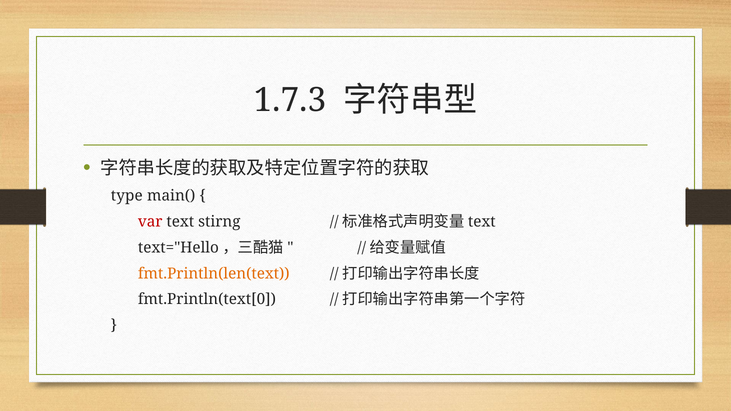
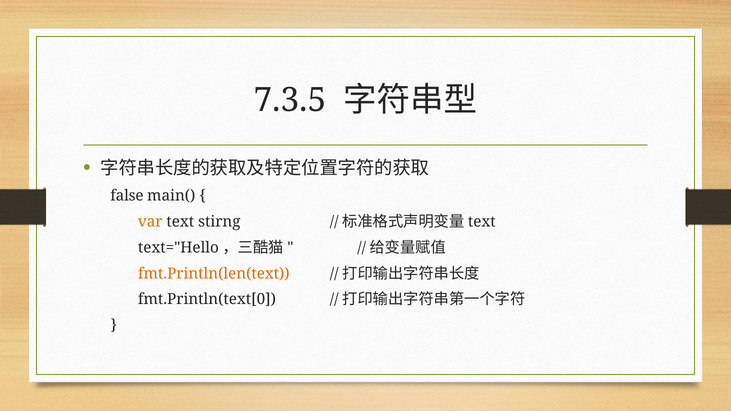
1.7.3: 1.7.3 -> 7.3.5 (290, 100)
type: type -> false (127, 196)
var colour: red -> orange (150, 222)
